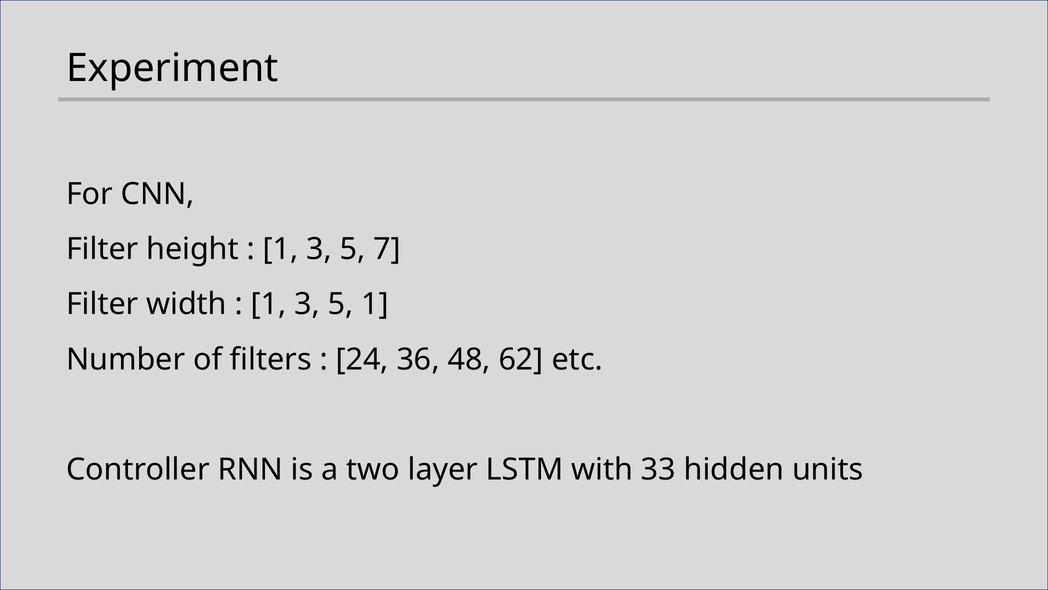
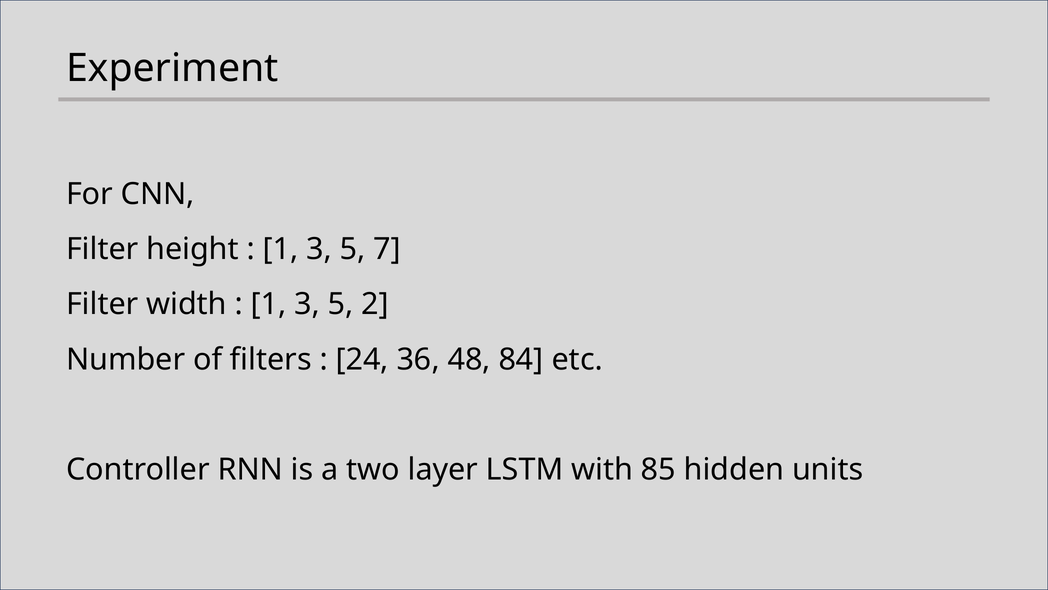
5 1: 1 -> 2 (375, 304)
62: 62 -> 84 (521, 359)
33: 33 -> 85 (658, 469)
